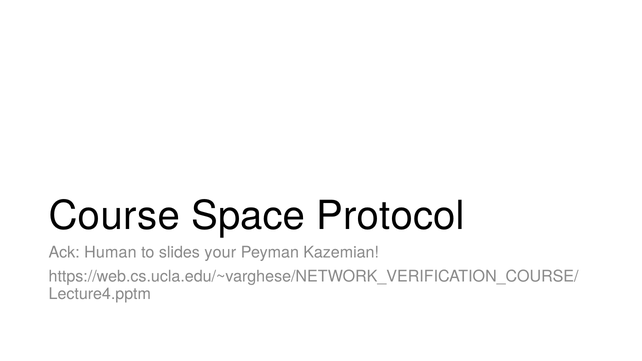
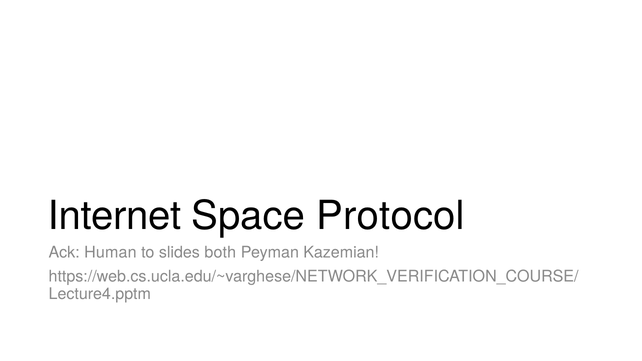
Course: Course -> Internet (115, 216)
your: your -> both (220, 253)
